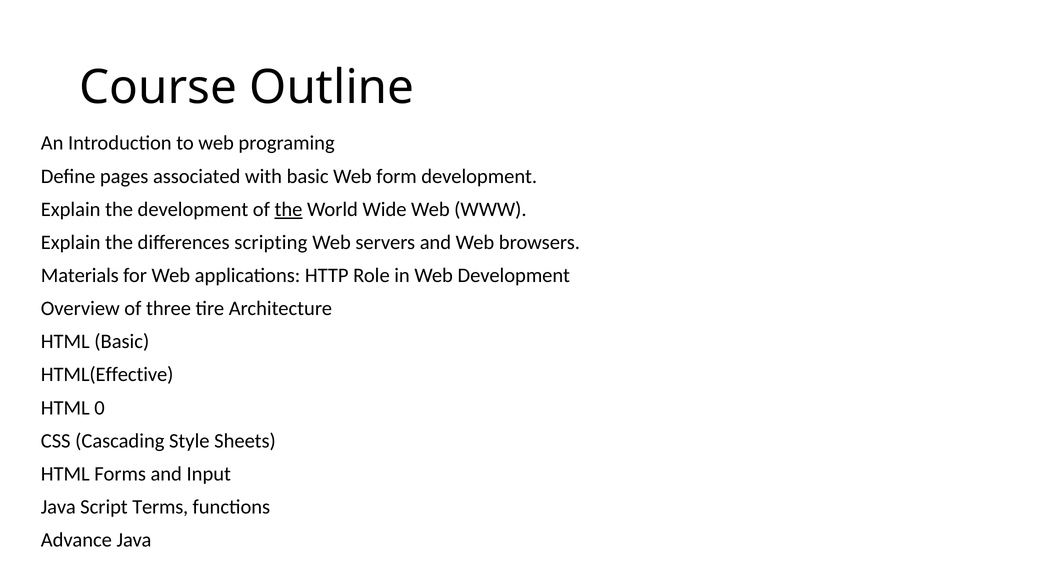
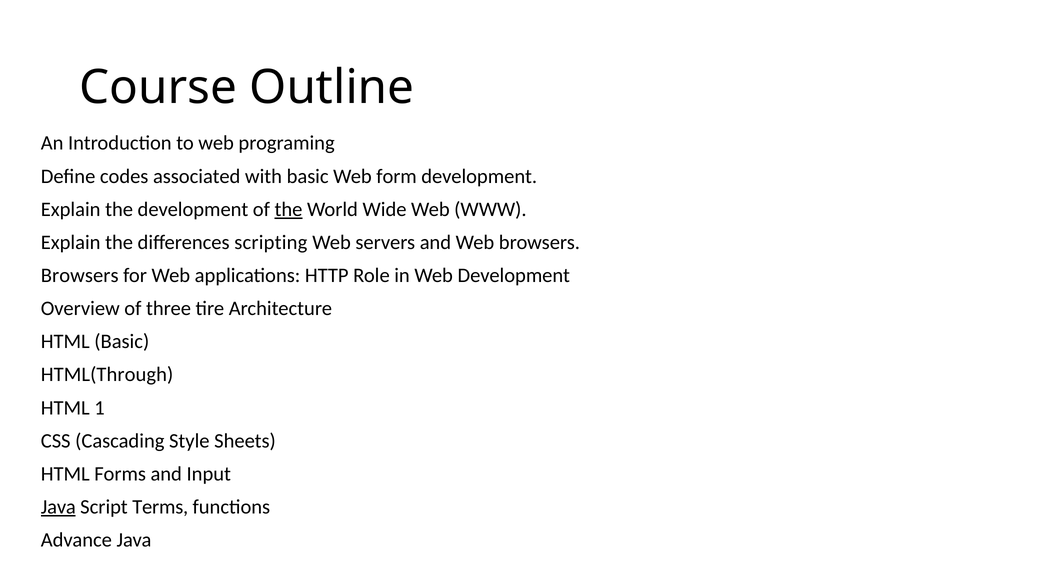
pages: pages -> codes (124, 176)
Materials: Materials -> Browsers (80, 275)
HTML(Effective: HTML(Effective -> HTML(Through (107, 375)
0: 0 -> 1 (100, 408)
Java underline: none -> present (58, 507)
